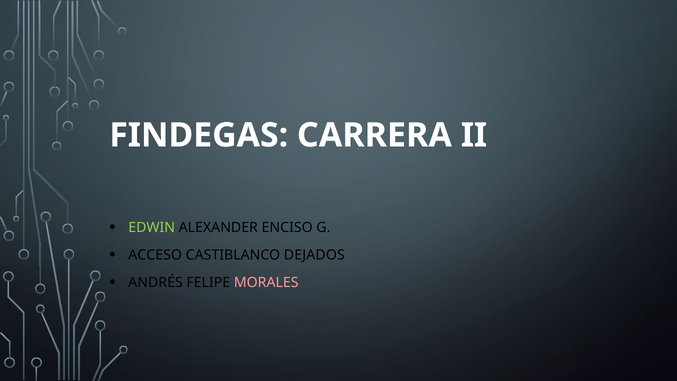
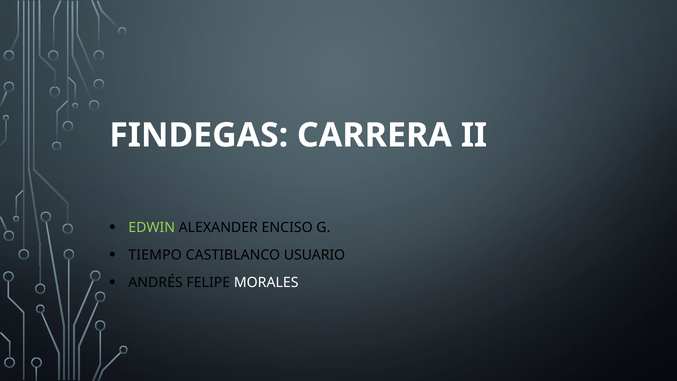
ACCESO: ACCESO -> TIEMPO (155, 255)
DEJADOS: DEJADOS -> USUARIO (314, 255)
MORALES colour: pink -> white (266, 282)
